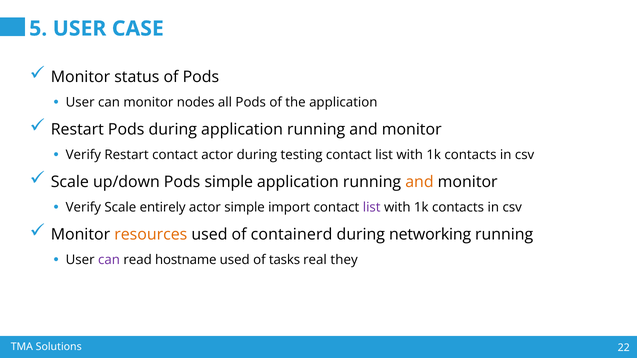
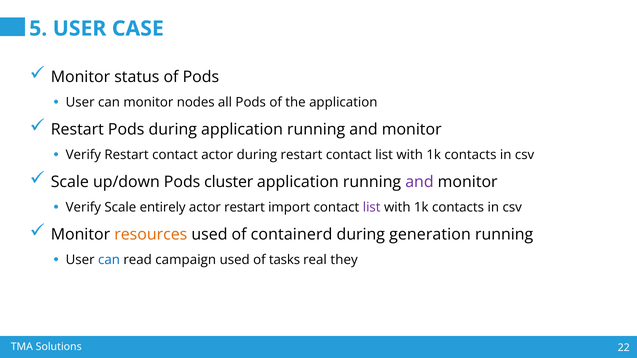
during testing: testing -> restart (302, 155)
Pods simple: simple -> cluster (229, 182)
and colour: orange -> purple (419, 182)
actor simple: simple -> restart (245, 208)
networking: networking -> generation (430, 235)
can colour: purple -> blue (109, 260)
hostname: hostname -> campaign (186, 260)
